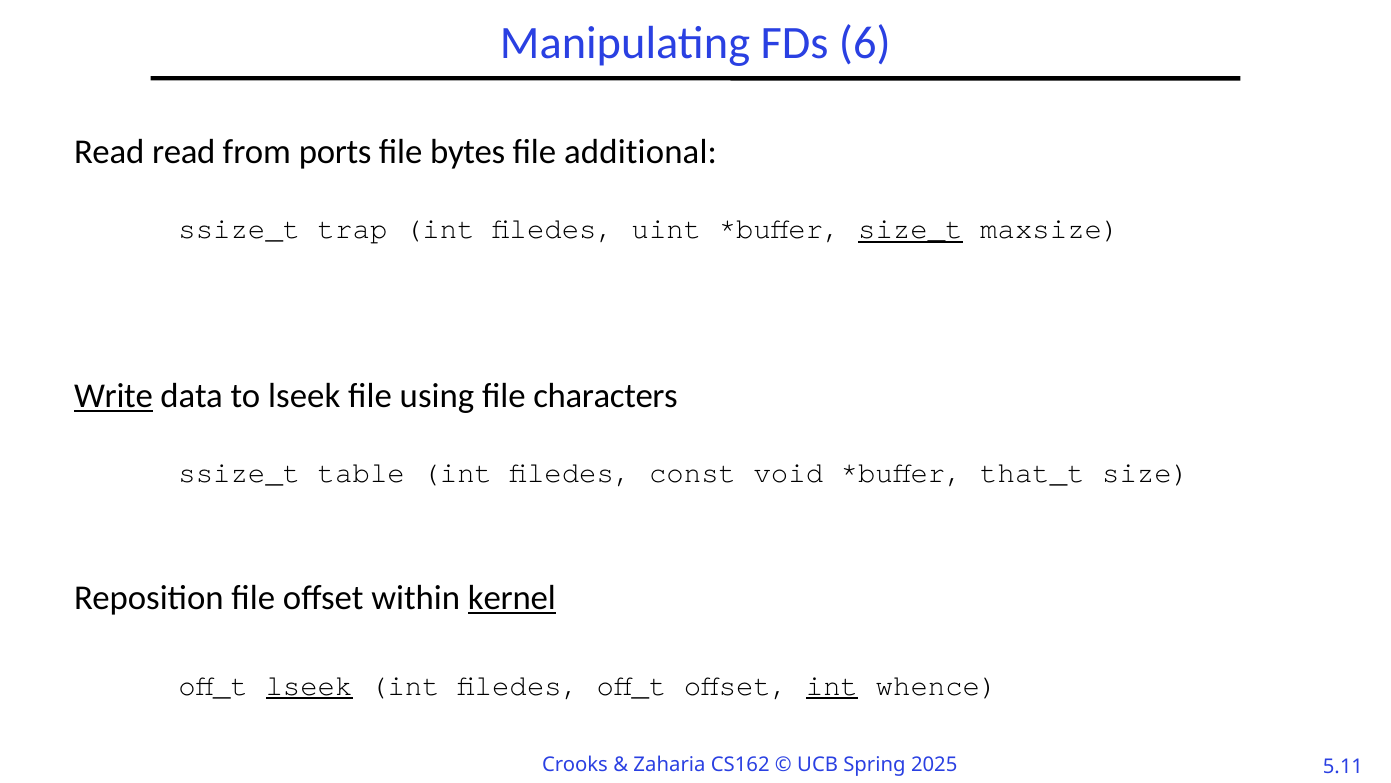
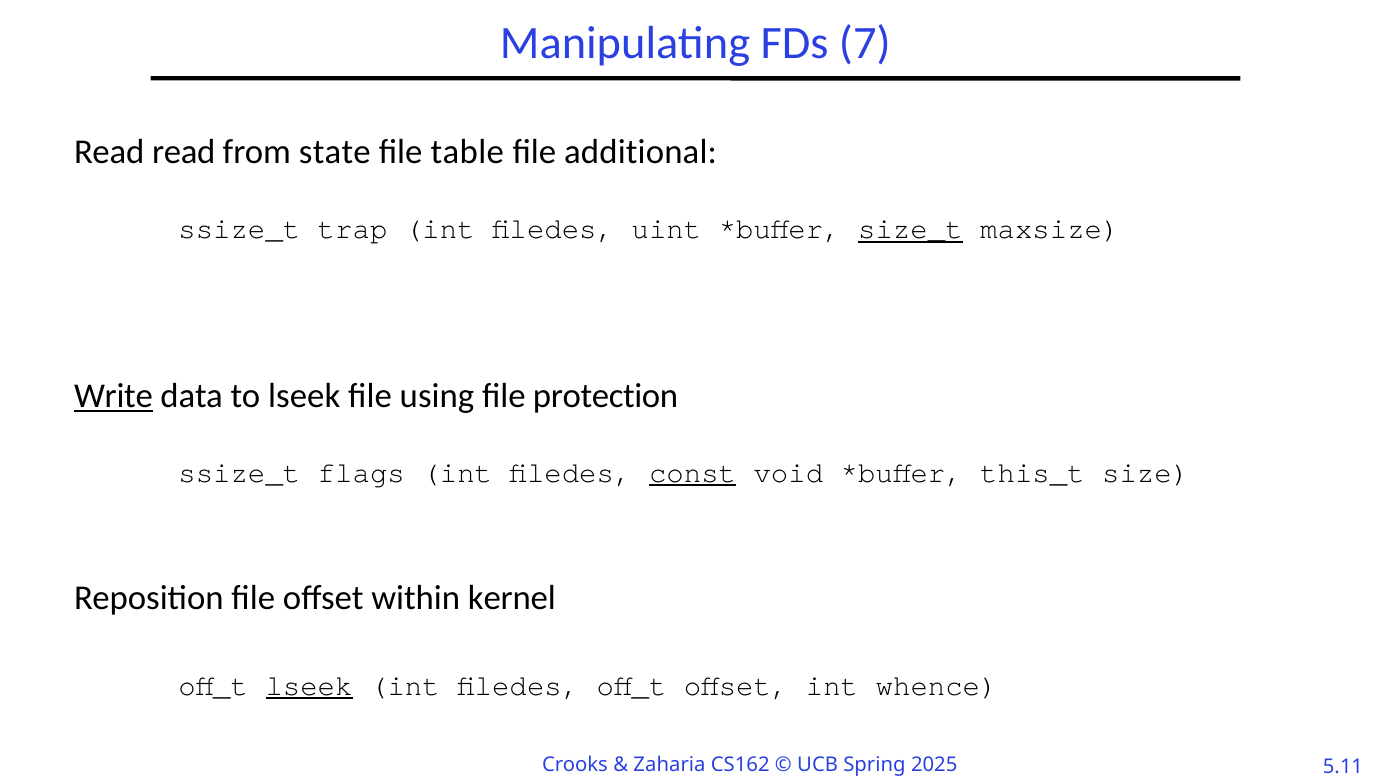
6: 6 -> 7 (865, 43)
ports: ports -> state (335, 152)
bytes: bytes -> table (467, 152)
characters: characters -> protection (606, 396)
table: table -> flags (361, 473)
const underline: none -> present (693, 473)
that_t: that_t -> this_t (1032, 473)
kernel underline: present -> none (512, 598)
int underline: present -> none (832, 685)
